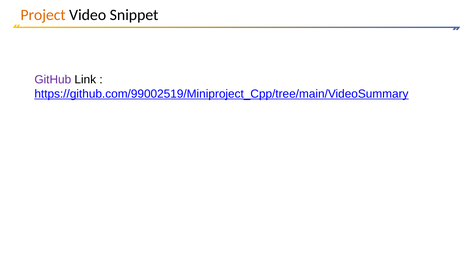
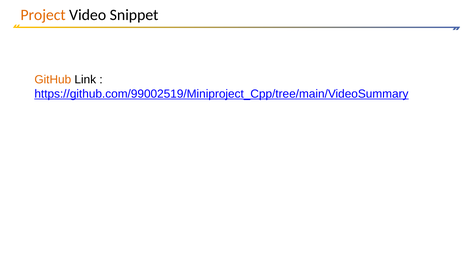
GitHub colour: purple -> orange (53, 80)
